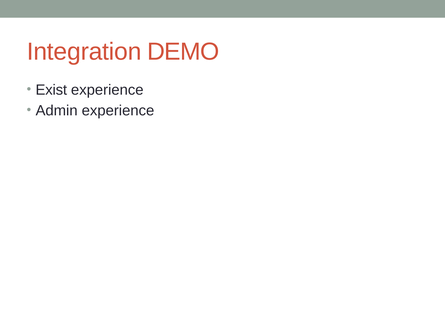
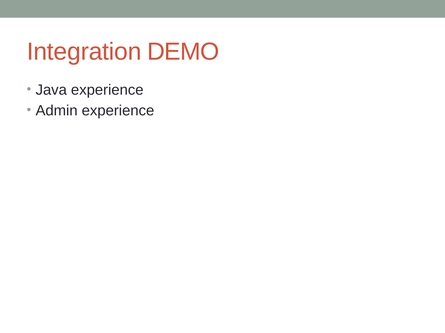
Exist: Exist -> Java (51, 90)
